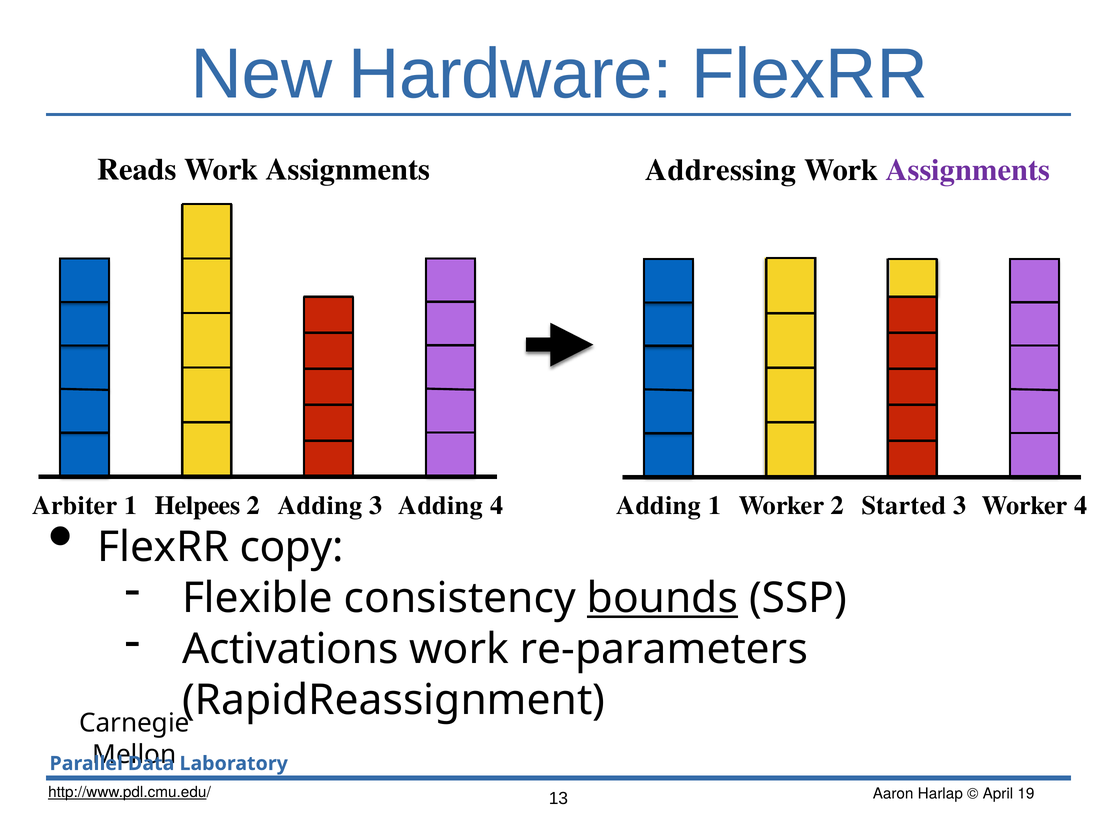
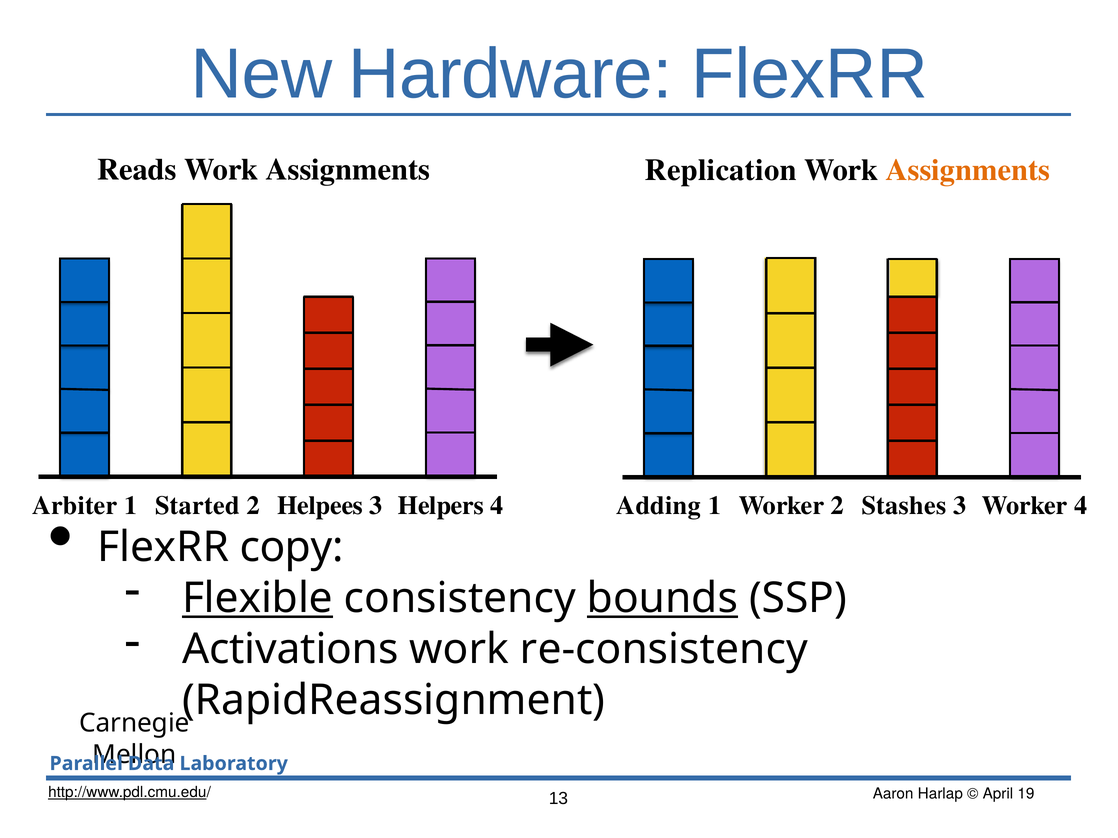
Addressing: Addressing -> Replication (721, 170)
Assignments colour: purple -> orange (968, 170)
Helpees: Helpees -> Started (197, 506)
2 Adding: Adding -> Helpees (320, 506)
3 Adding: Adding -> Helpers (441, 506)
Started: Started -> Stashes (904, 506)
Flexible underline: none -> present (257, 599)
re-parameters: re-parameters -> re-consistency (664, 650)
